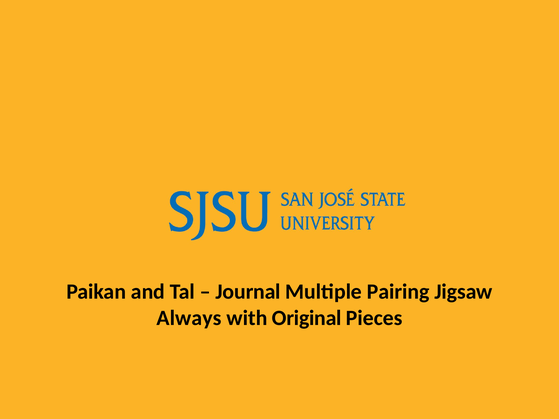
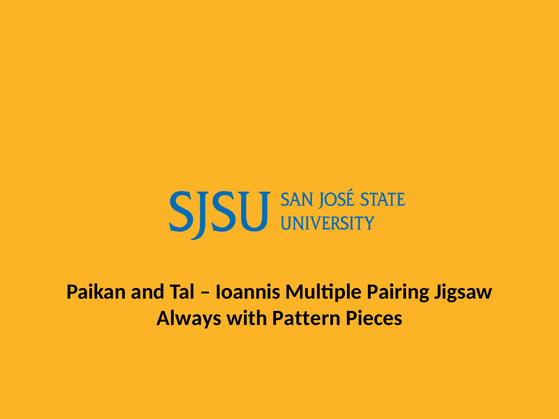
Journal: Journal -> Ioannis (248, 292)
Original: Original -> Pattern (307, 318)
